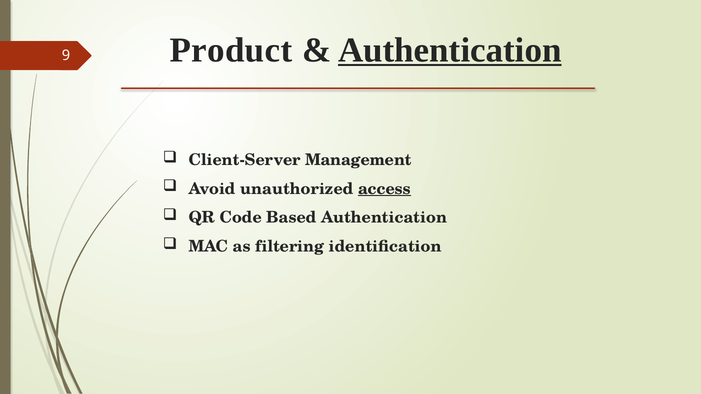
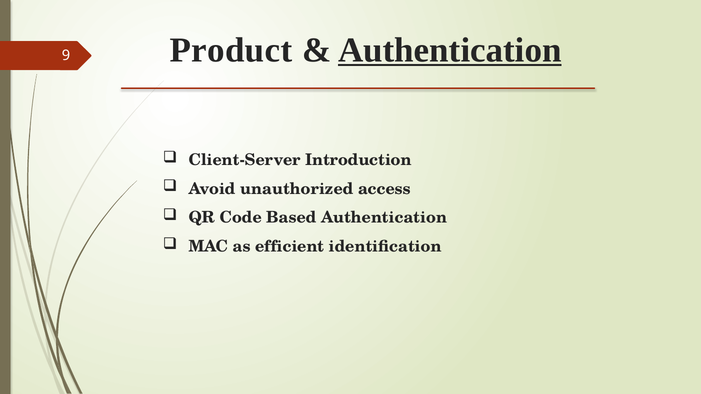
Management: Management -> Introduction (358, 160)
access underline: present -> none (385, 189)
filtering: filtering -> efficient (290, 247)
